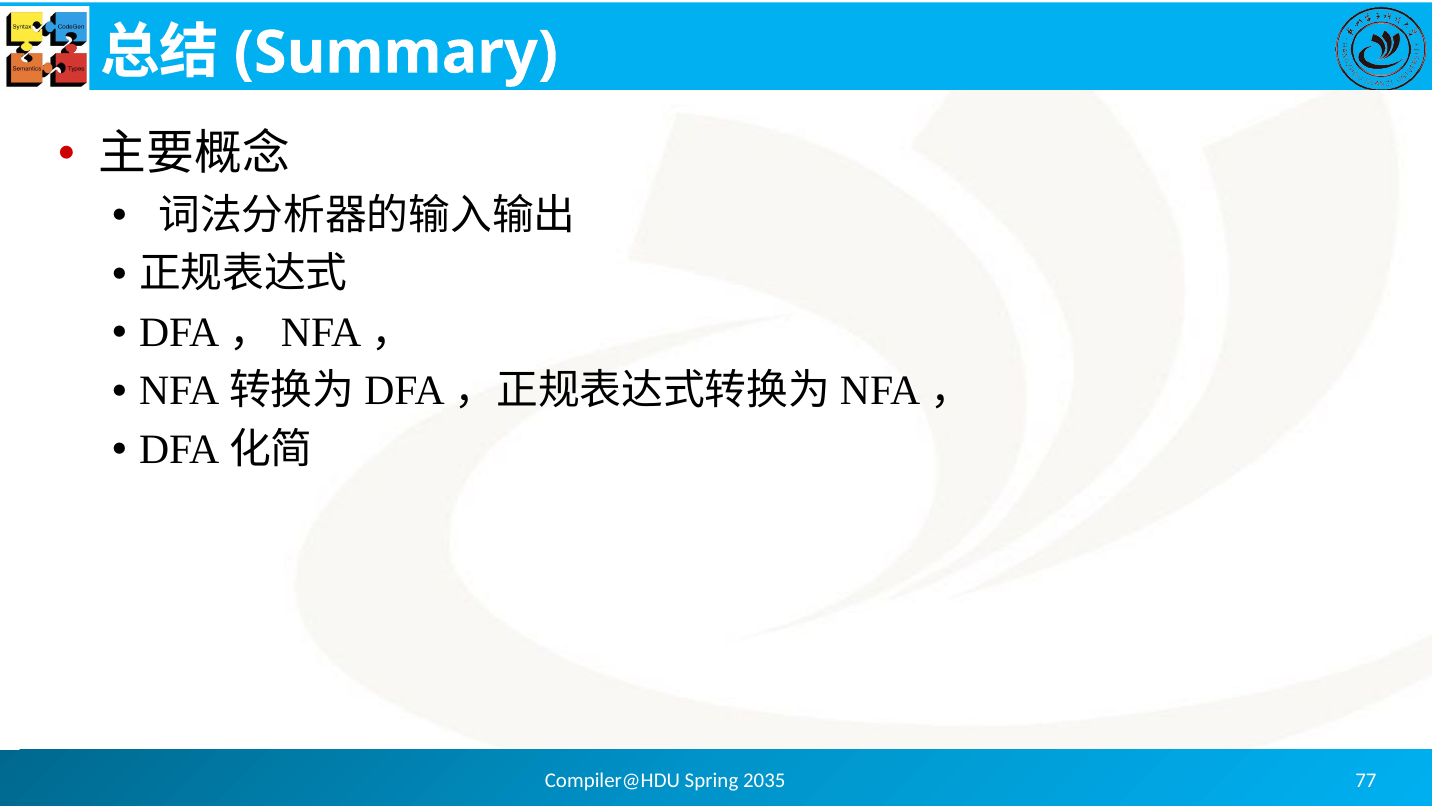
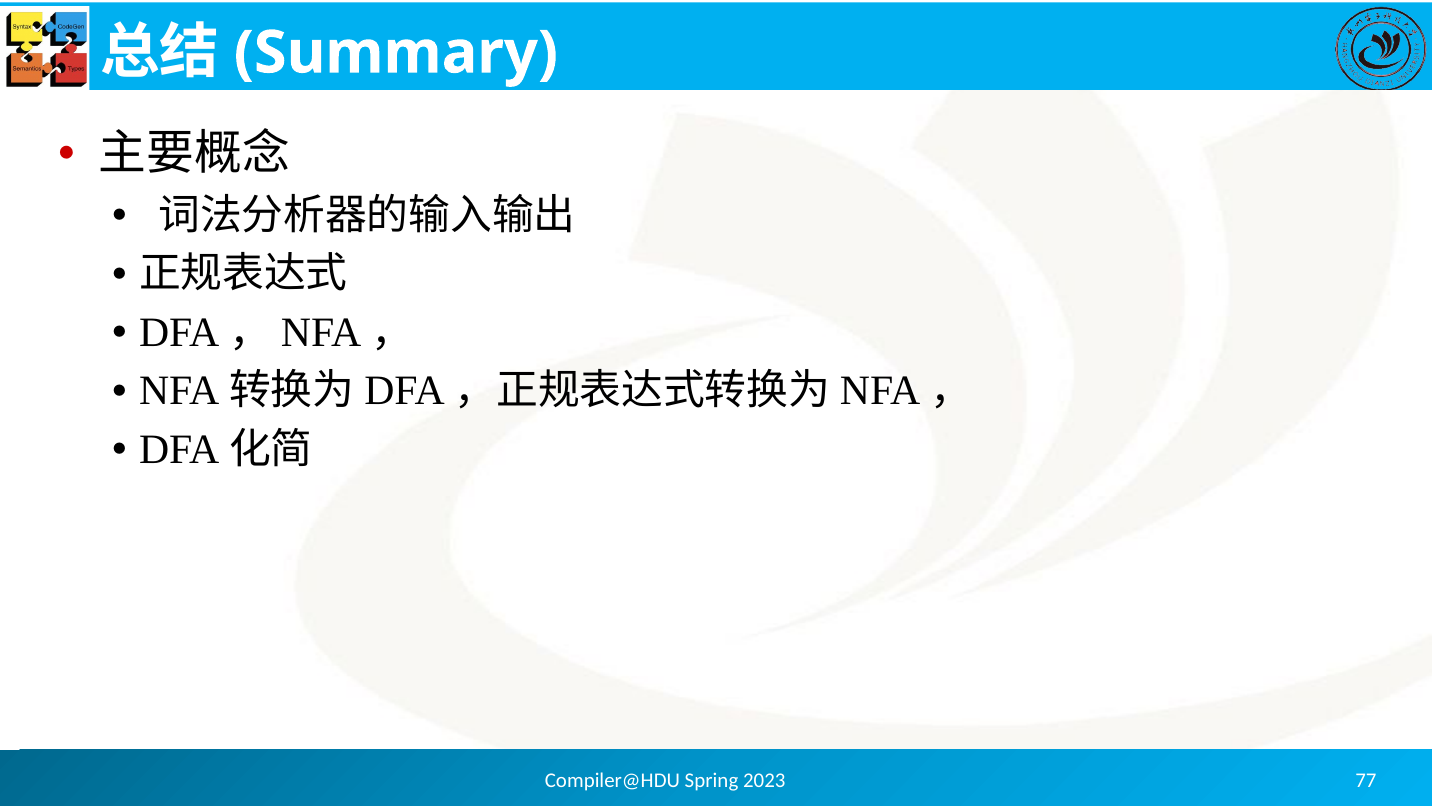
2035: 2035 -> 2023 (764, 780)
